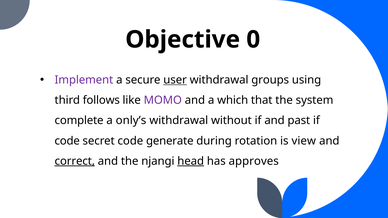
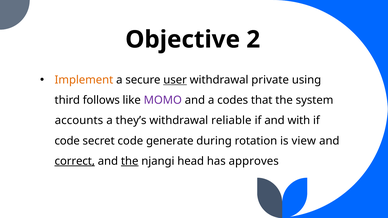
0: 0 -> 2 (253, 40)
Implement colour: purple -> orange (84, 80)
groups: groups -> private (270, 80)
which: which -> codes (233, 100)
complete: complete -> accounts (79, 121)
only’s: only’s -> they’s (131, 121)
without: without -> reliable (231, 121)
past: past -> with (299, 121)
the underline: none -> present (130, 161)
head underline: present -> none (191, 161)
